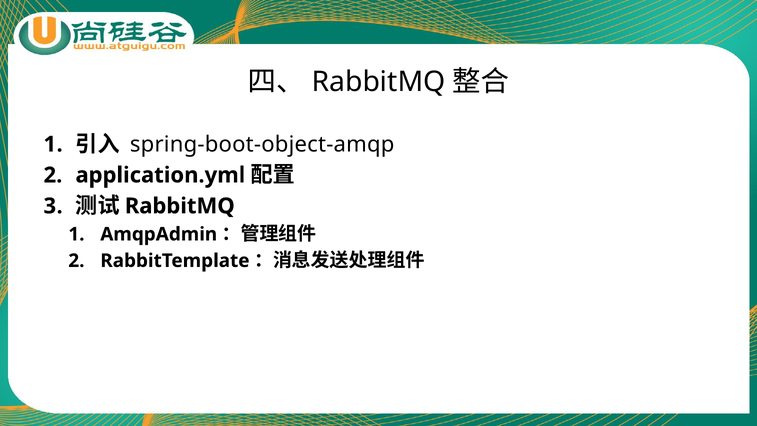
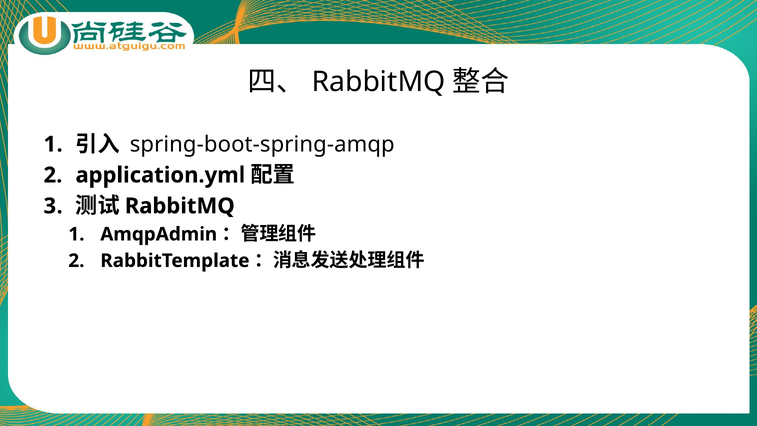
spring-boot-object-amqp: spring-boot-object-amqp -> spring-boot-spring-amqp (262, 144)
